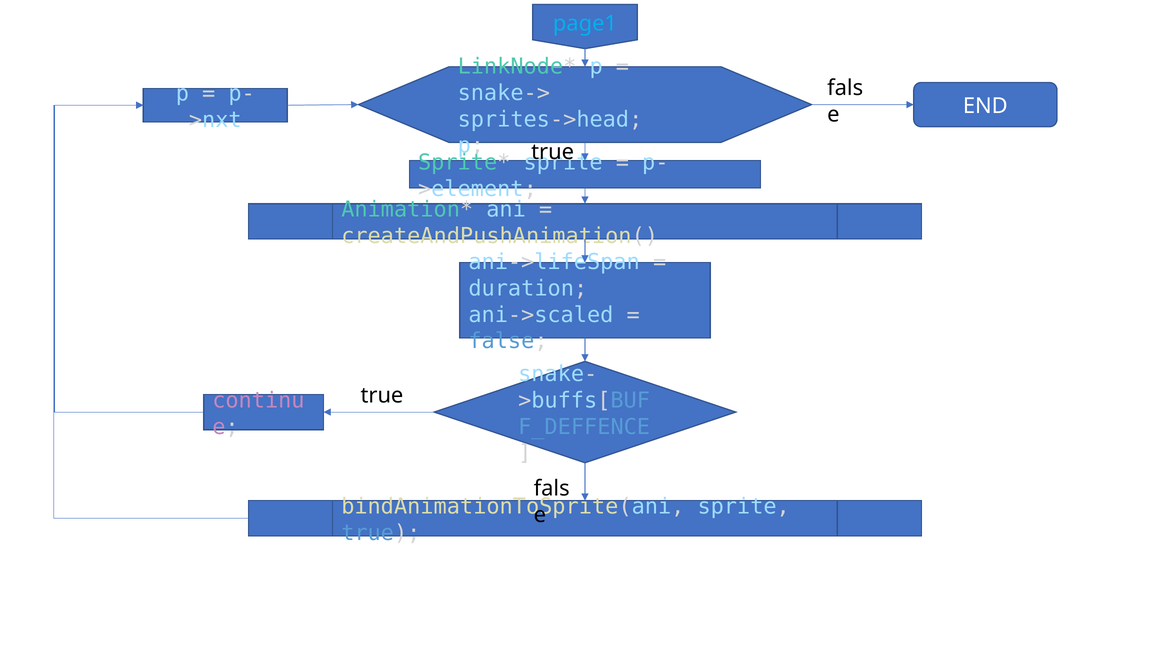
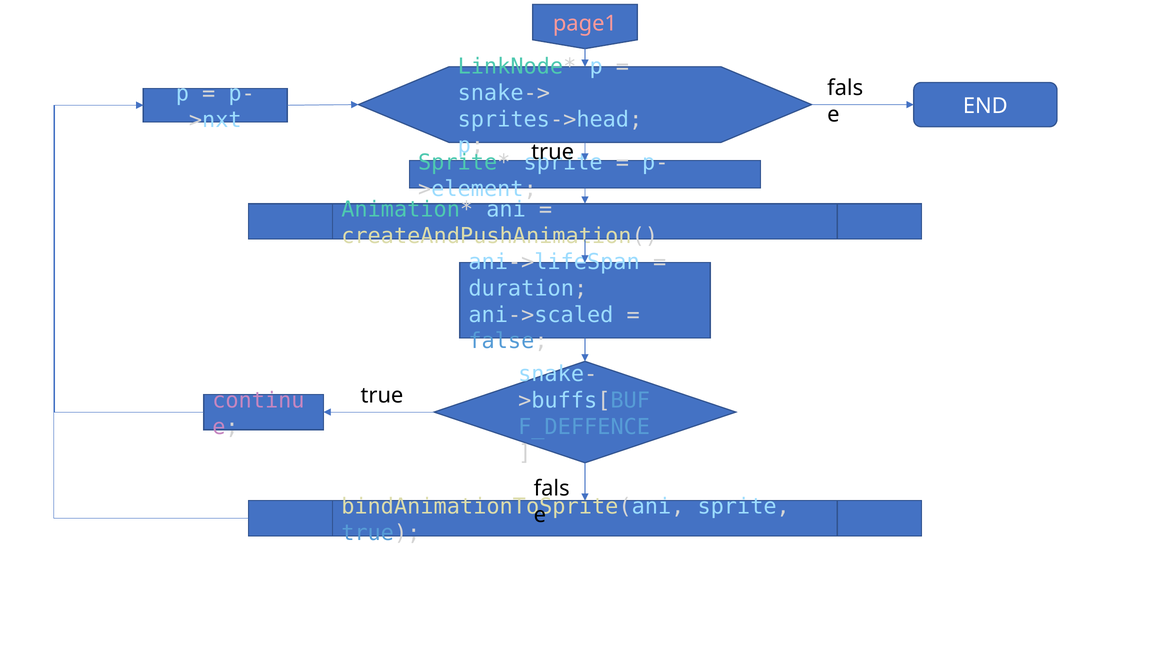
page1 colour: light blue -> pink (585, 24)
